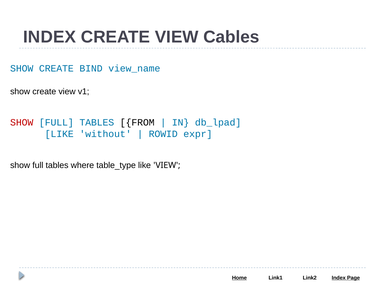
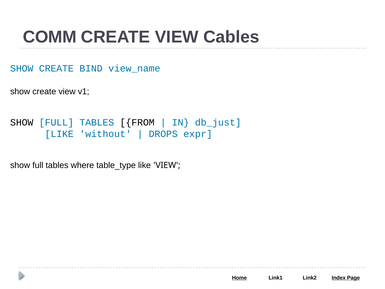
INDEX: INDEX -> COMM (50, 37)
SHOW colour: red -> black (22, 122)
db_lpad: db_lpad -> db_just (218, 122)
ROWID: ROWID -> DROPS (163, 134)
